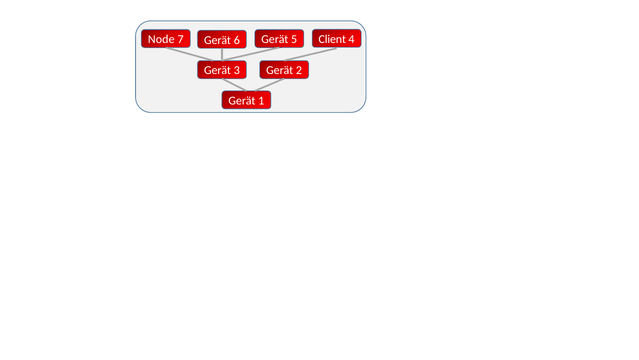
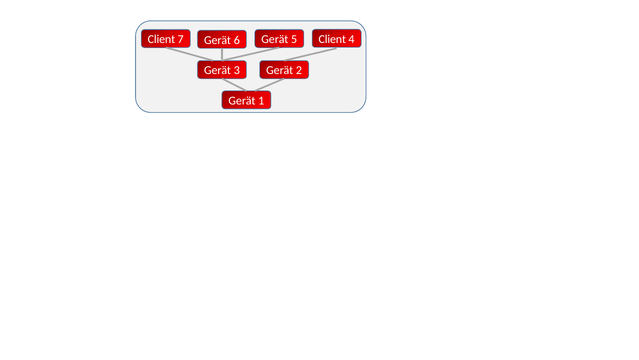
Node: Node -> Client (161, 39)
